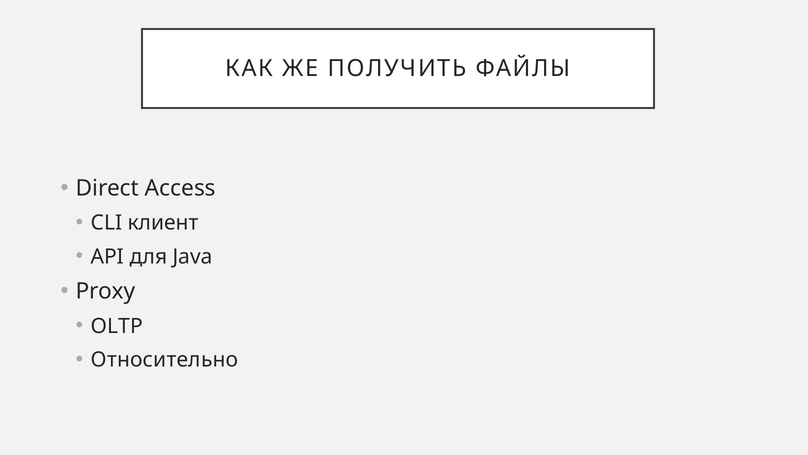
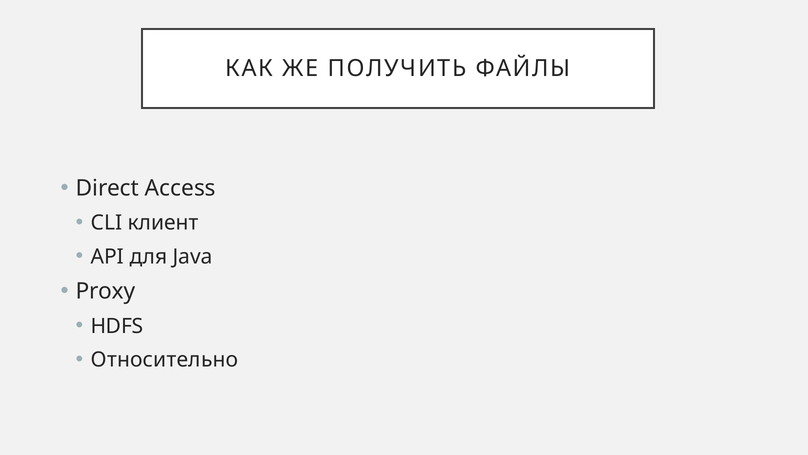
OLTP: OLTP -> HDFS (117, 326)
